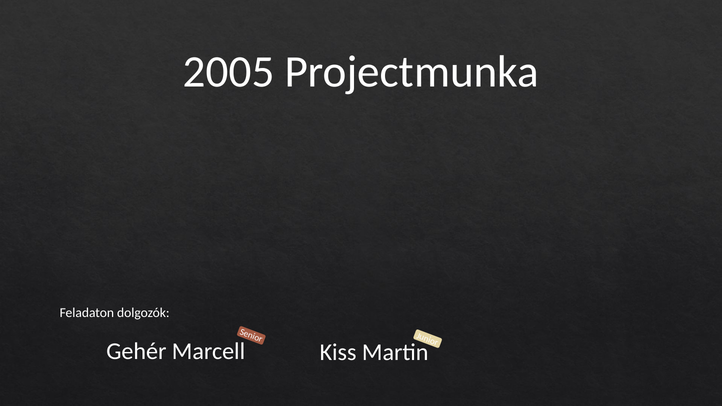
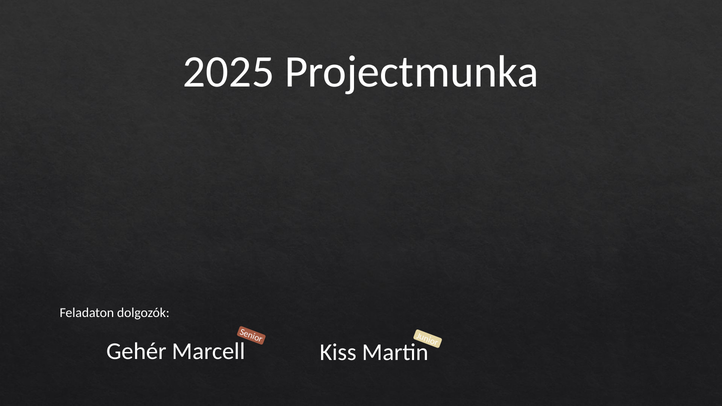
2005: 2005 -> 2025 (229, 72)
